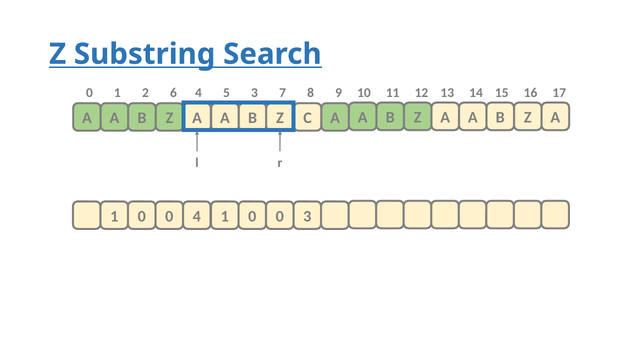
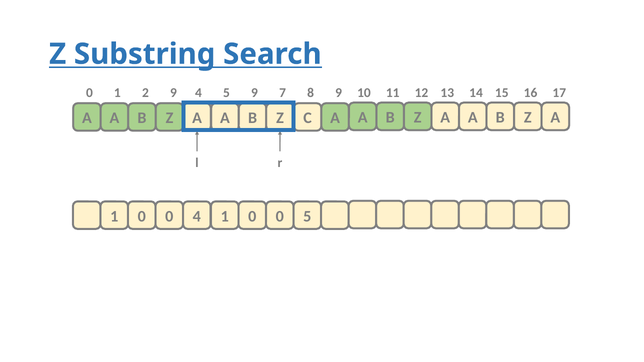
2 6: 6 -> 9 (173, 93)
5 3: 3 -> 9 (254, 93)
0 3: 3 -> 5 (307, 216)
